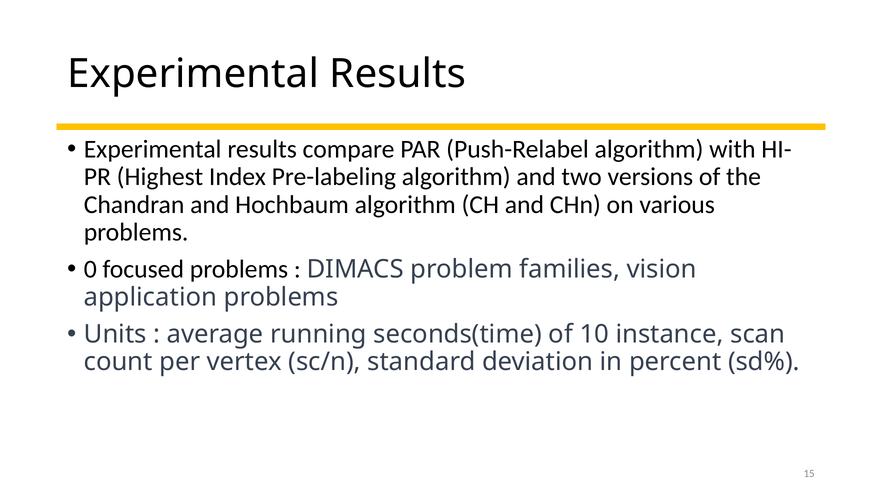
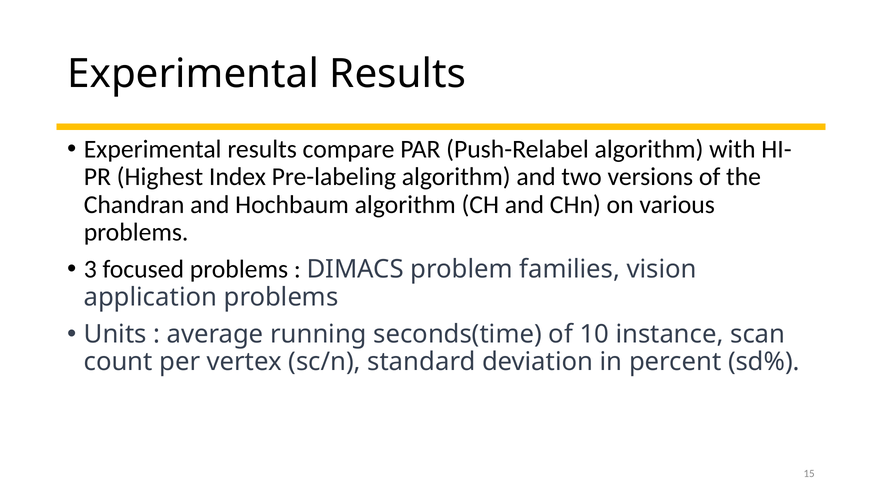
0: 0 -> 3 (90, 269)
